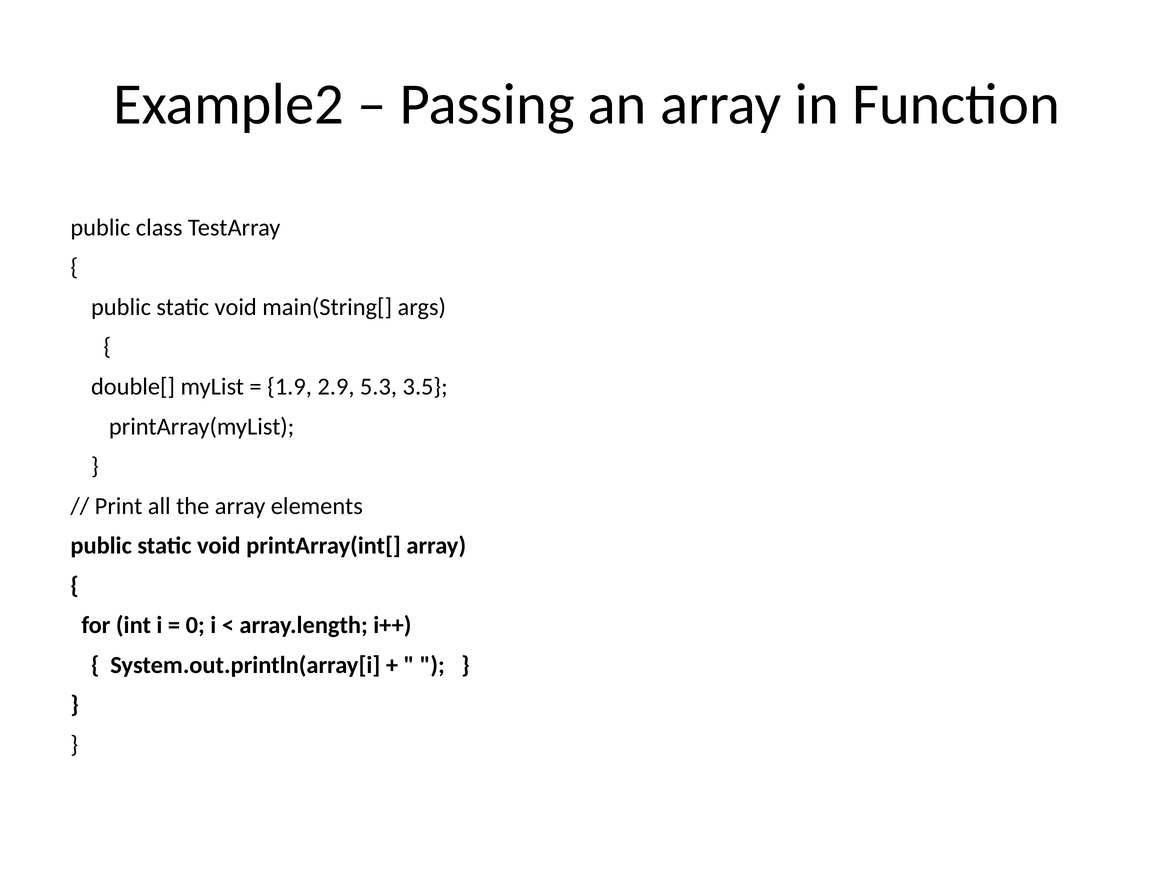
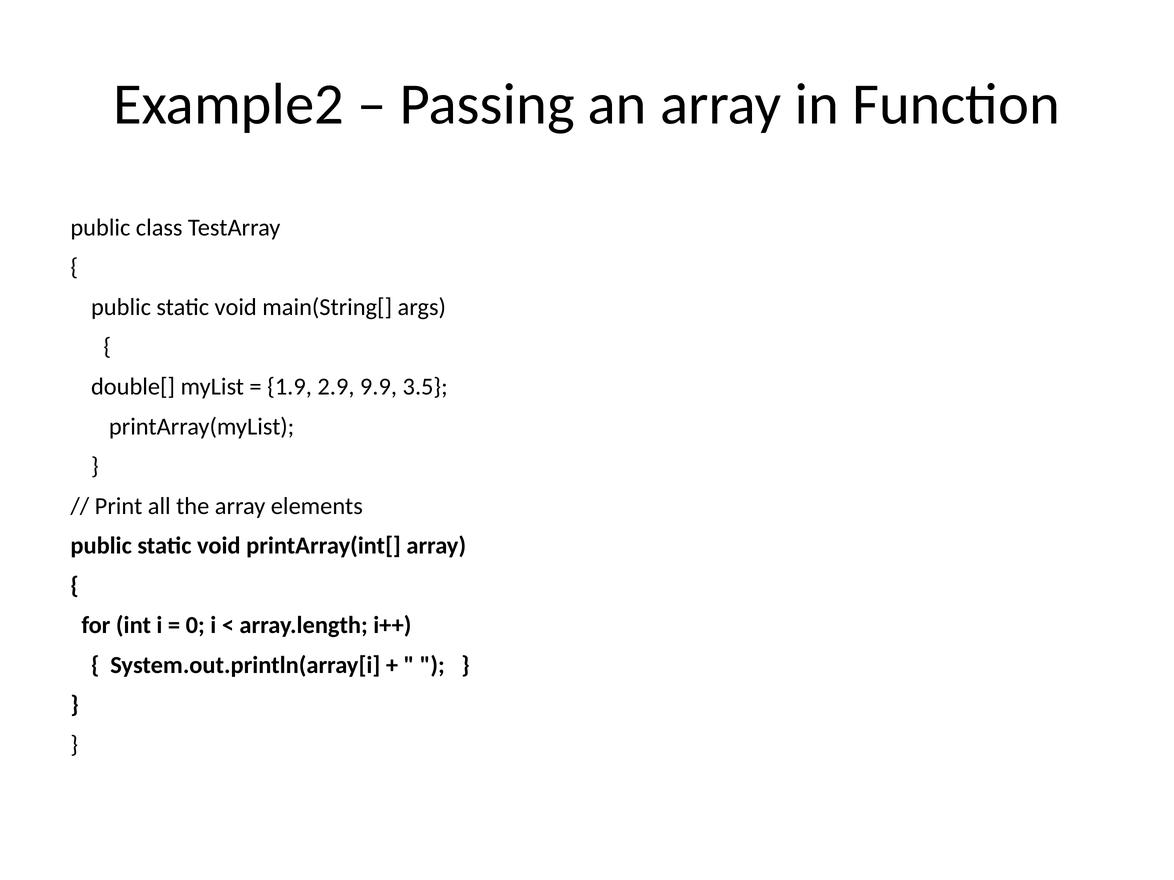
5.3: 5.3 -> 9.9 (378, 387)
